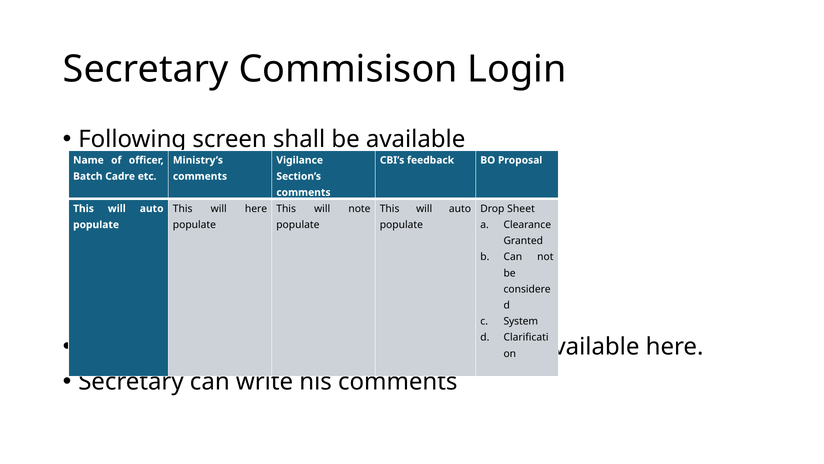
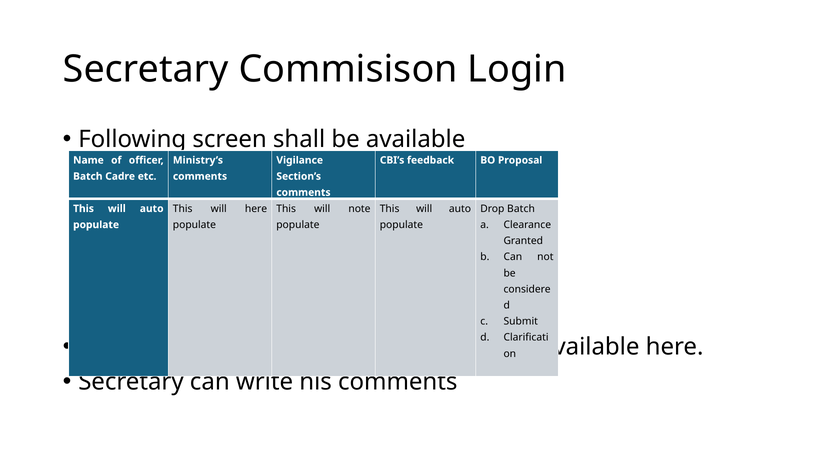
Drop Sheet: Sheet -> Batch (521, 208)
System: System -> Submit (521, 321)
